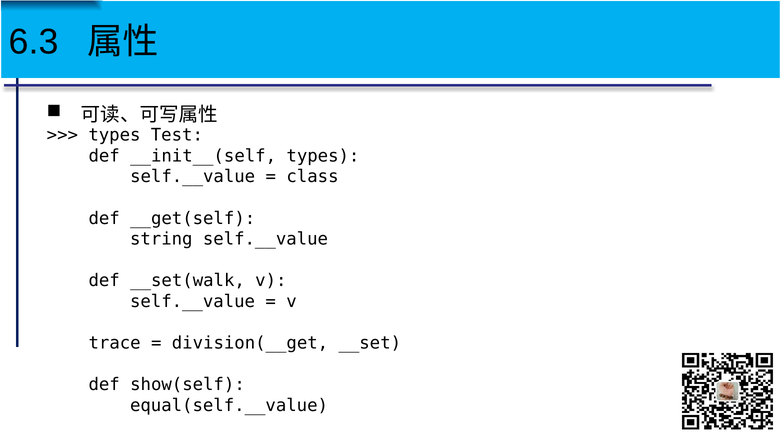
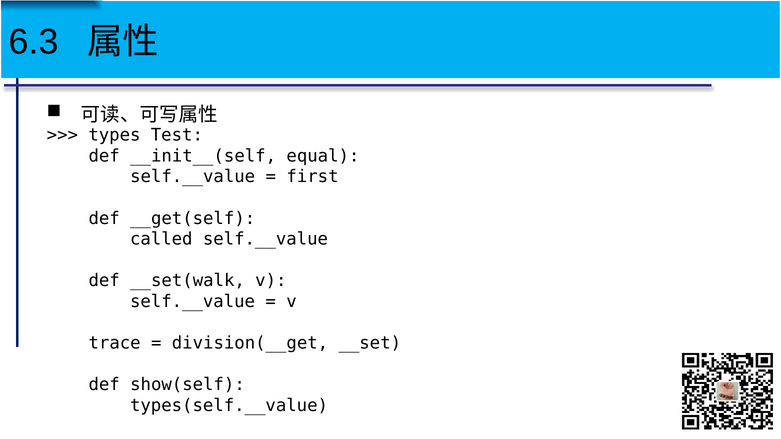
__init__(self types: types -> equal (323, 156)
class: class -> first (313, 177)
string: string -> called (161, 239)
equal(self.__value: equal(self.__value -> types(self.__value (229, 406)
